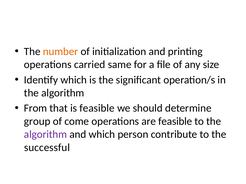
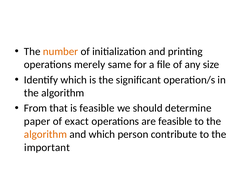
carried: carried -> merely (90, 65)
group: group -> paper (37, 122)
come: come -> exact (77, 122)
algorithm colour: purple -> orange (46, 135)
successful: successful -> important (47, 148)
